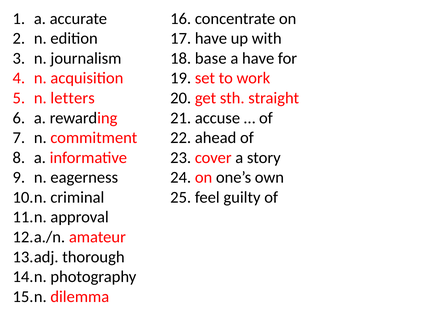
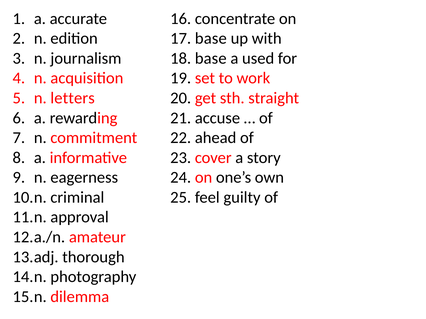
17 have: have -> base (211, 39)
a have: have -> used (258, 58)
